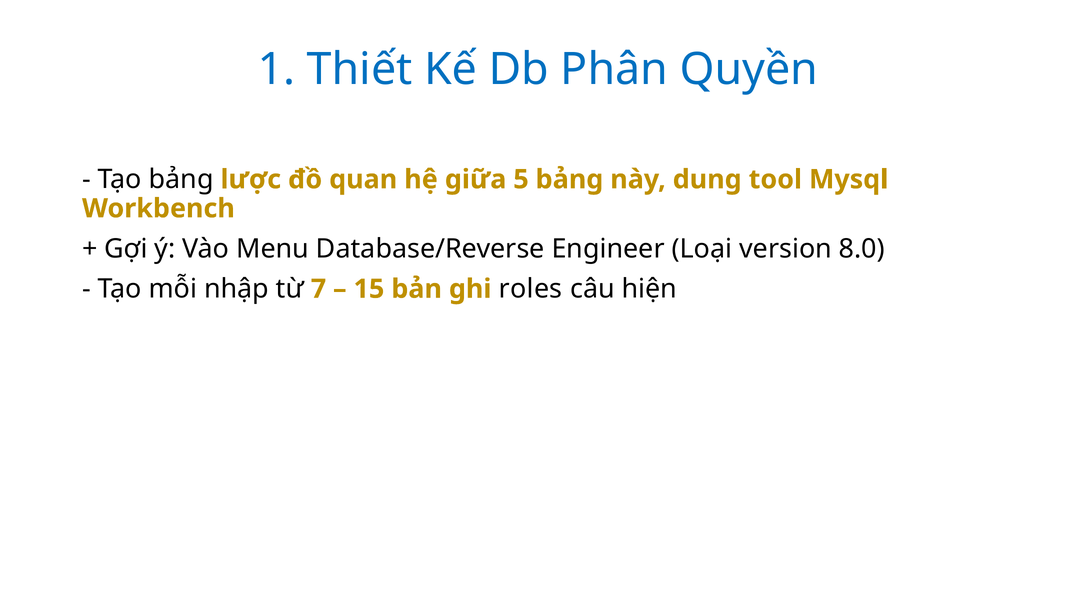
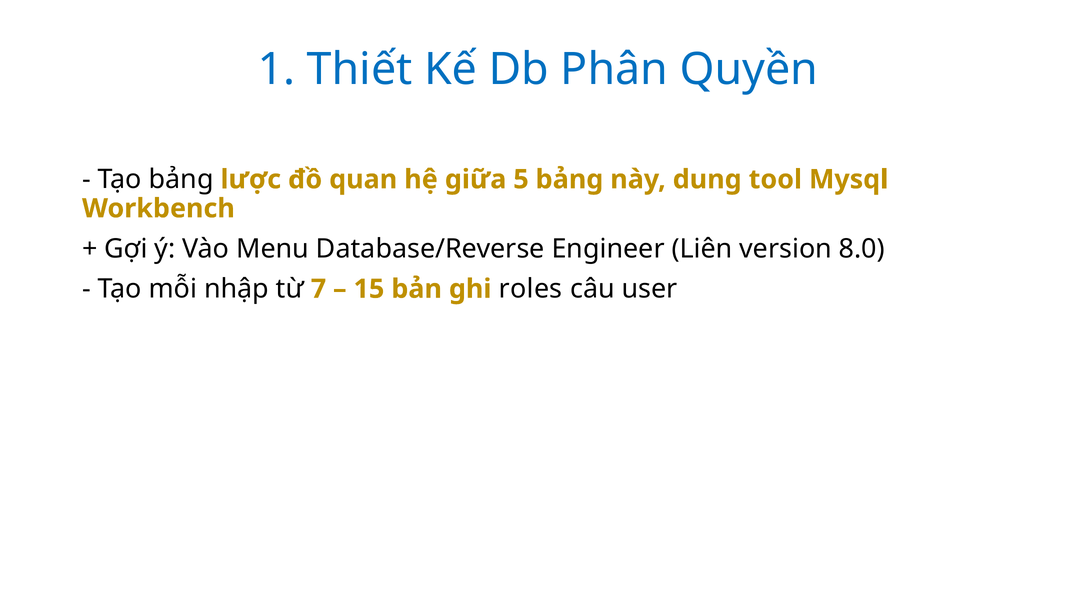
Loại: Loại -> Liên (702, 249)
hiện: hiện -> user (649, 289)
